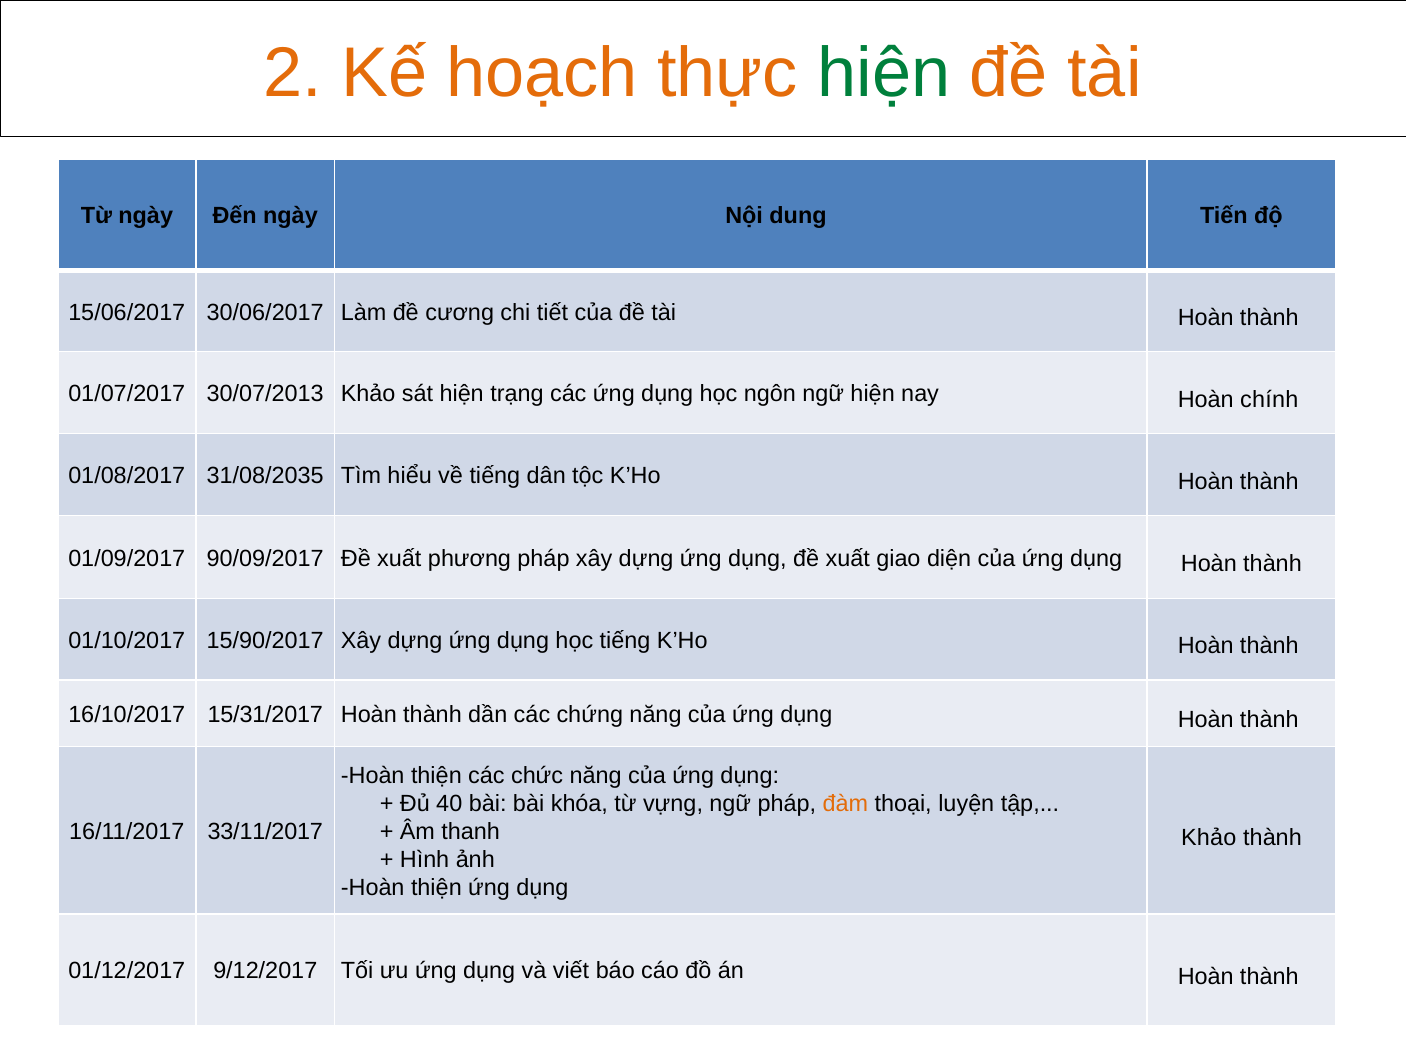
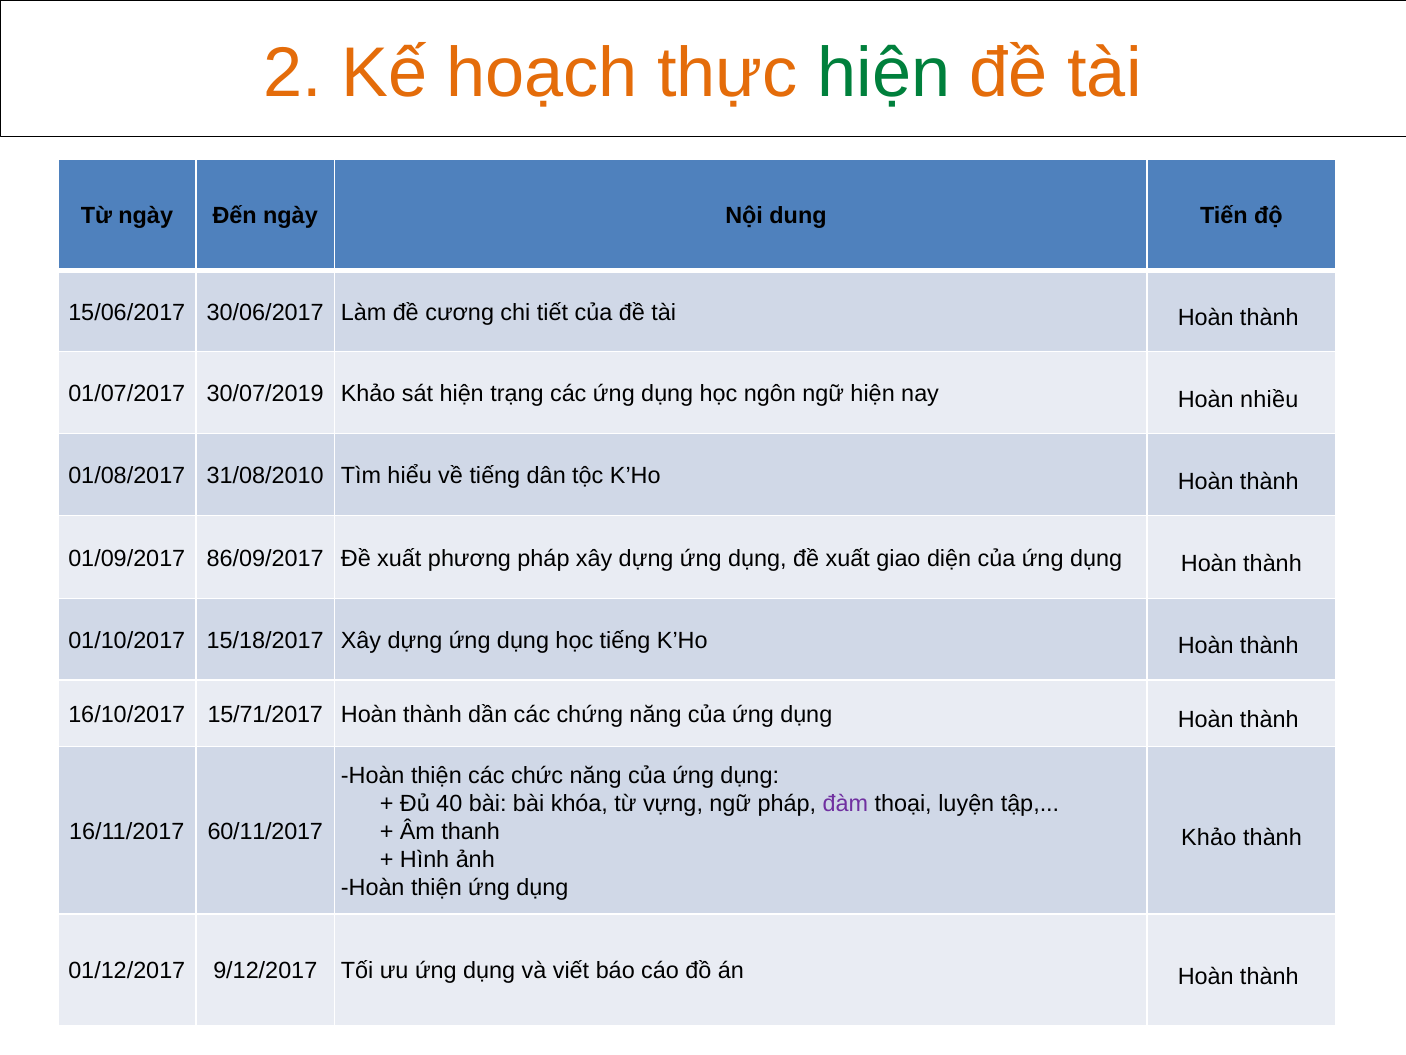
30/07/2013: 30/07/2013 -> 30/07/2019 (265, 394)
chính: chính -> nhiều (1269, 399)
31/08/2035: 31/08/2035 -> 31/08/2010 (265, 476)
90/09/2017: 90/09/2017 -> 86/09/2017 (265, 558)
15/90/2017: 15/90/2017 -> 15/18/2017 (265, 640)
15/31/2017: 15/31/2017 -> 15/71/2017 (265, 714)
đàm colour: orange -> purple (845, 803)
33/11/2017: 33/11/2017 -> 60/11/2017 (265, 831)
